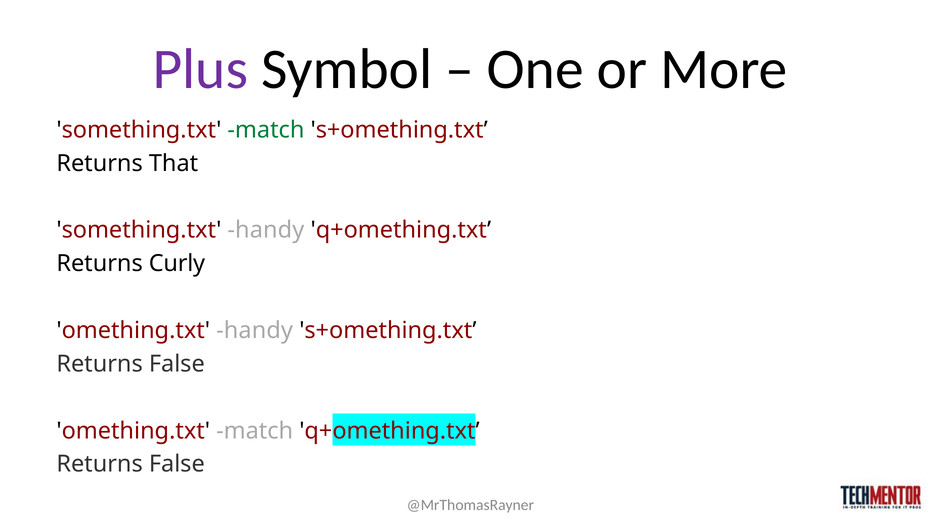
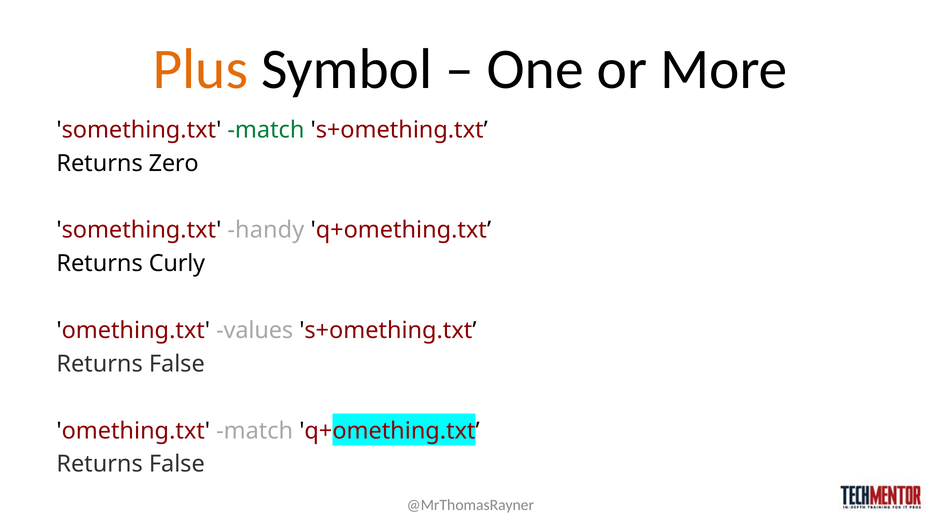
Plus colour: purple -> orange (200, 69)
That: That -> Zero (174, 163)
omething.txt handy: handy -> values (255, 331)
